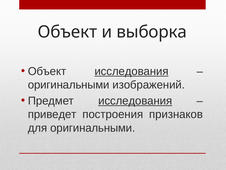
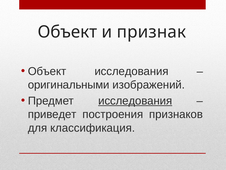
выборка: выборка -> признак (151, 32)
исследования underline: present -> none (132, 71)
для оригинальными: оригинальными -> классификация (93, 128)
